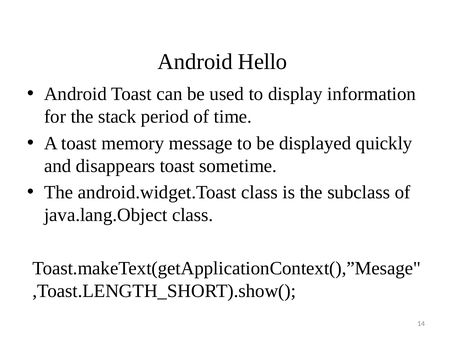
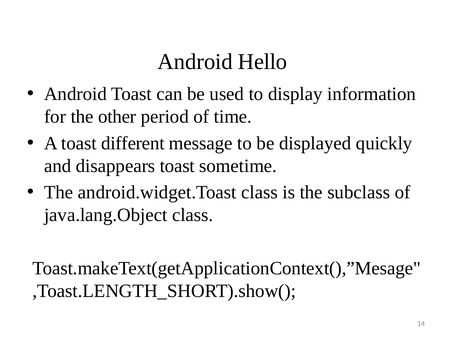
stack: stack -> other (117, 117)
memory: memory -> different (133, 143)
